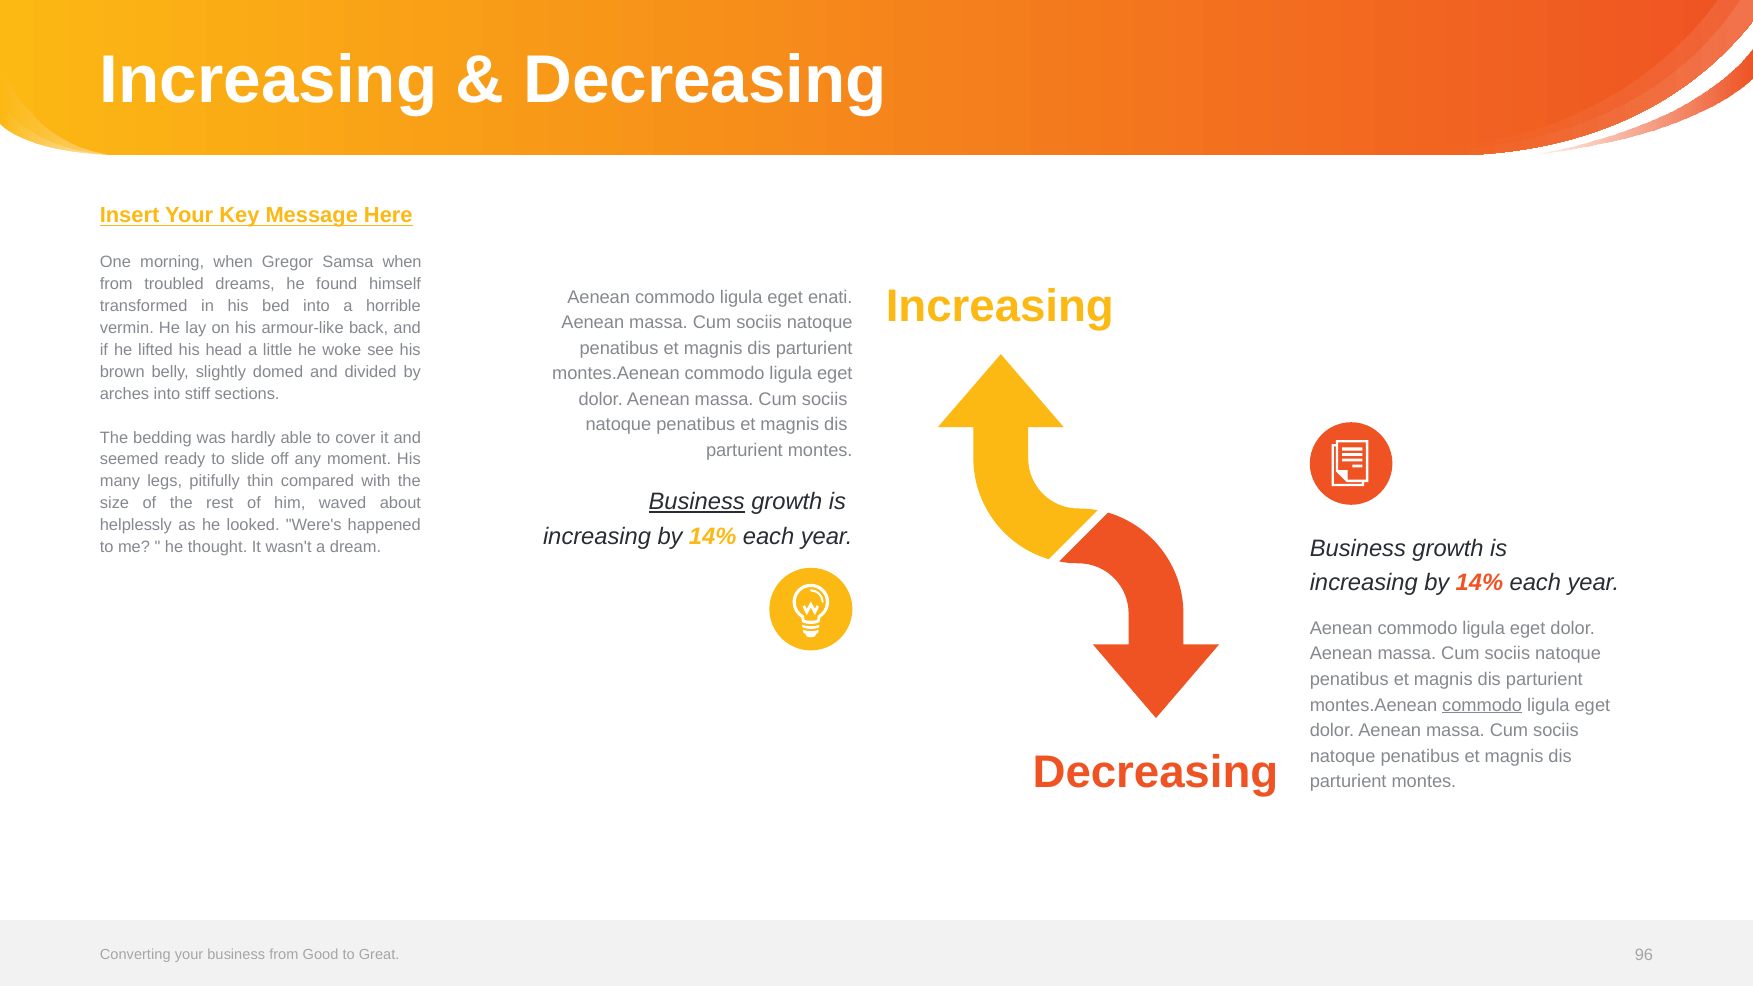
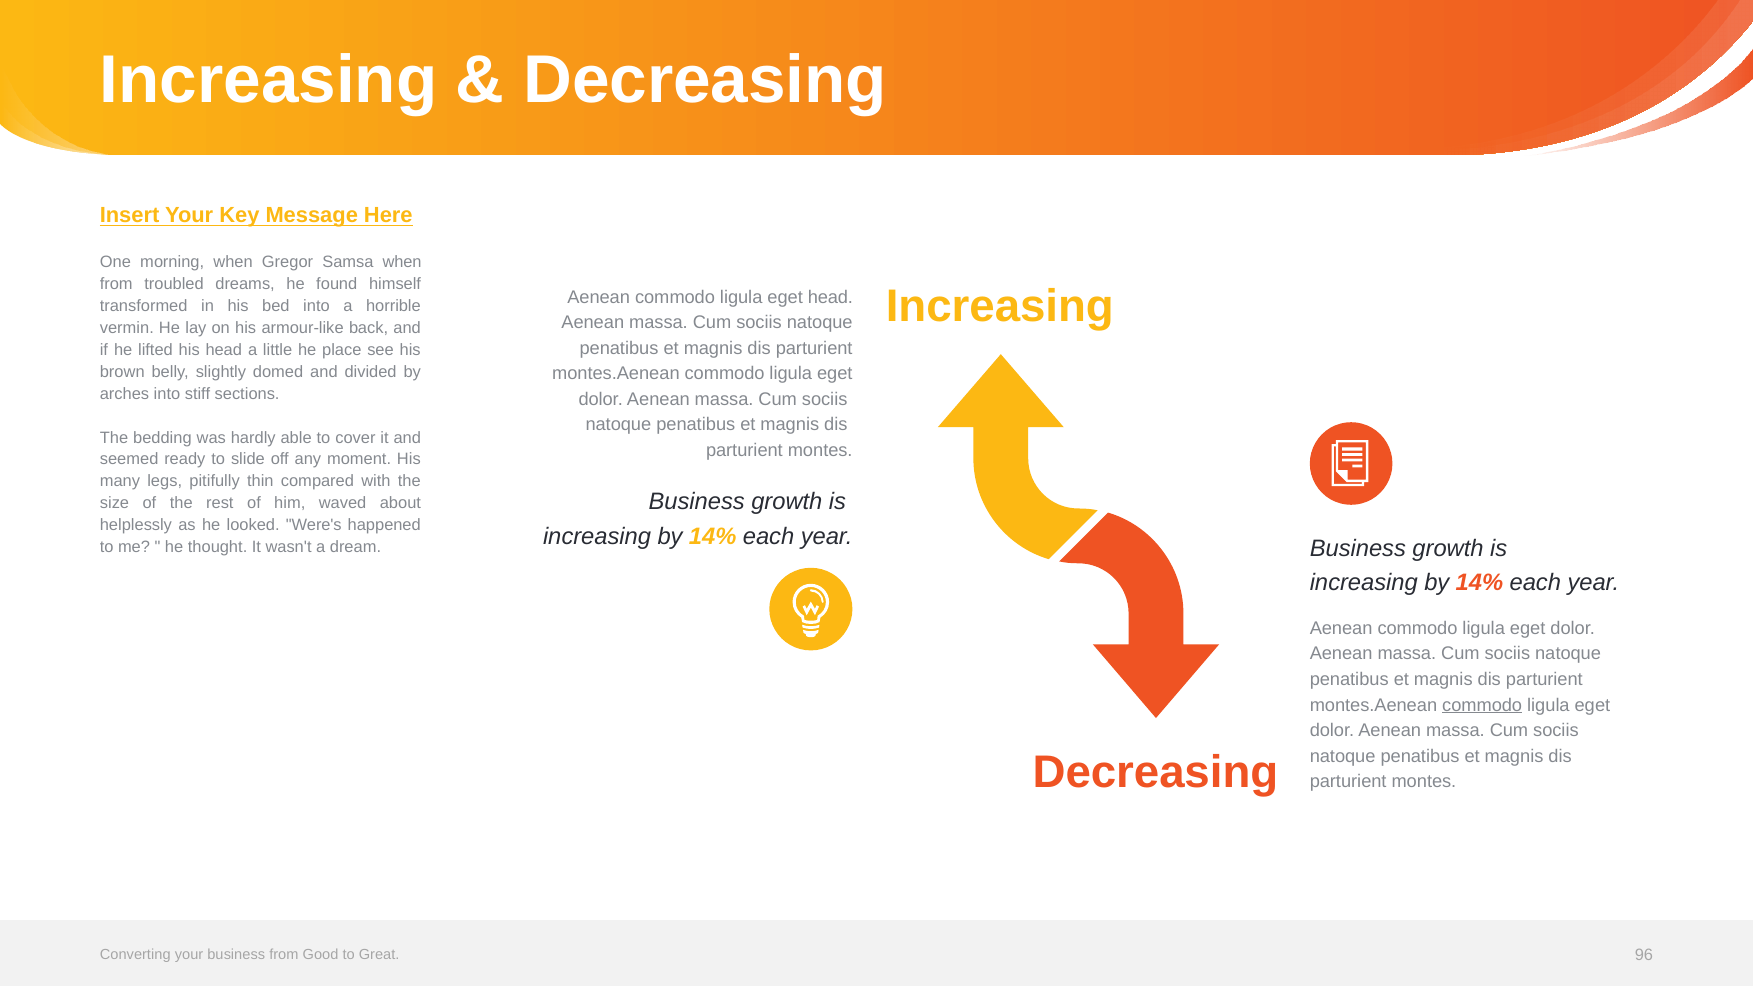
eget enati: enati -> head (830, 297)
woke: woke -> place (342, 350)
Business underline: present -> none (697, 502)
